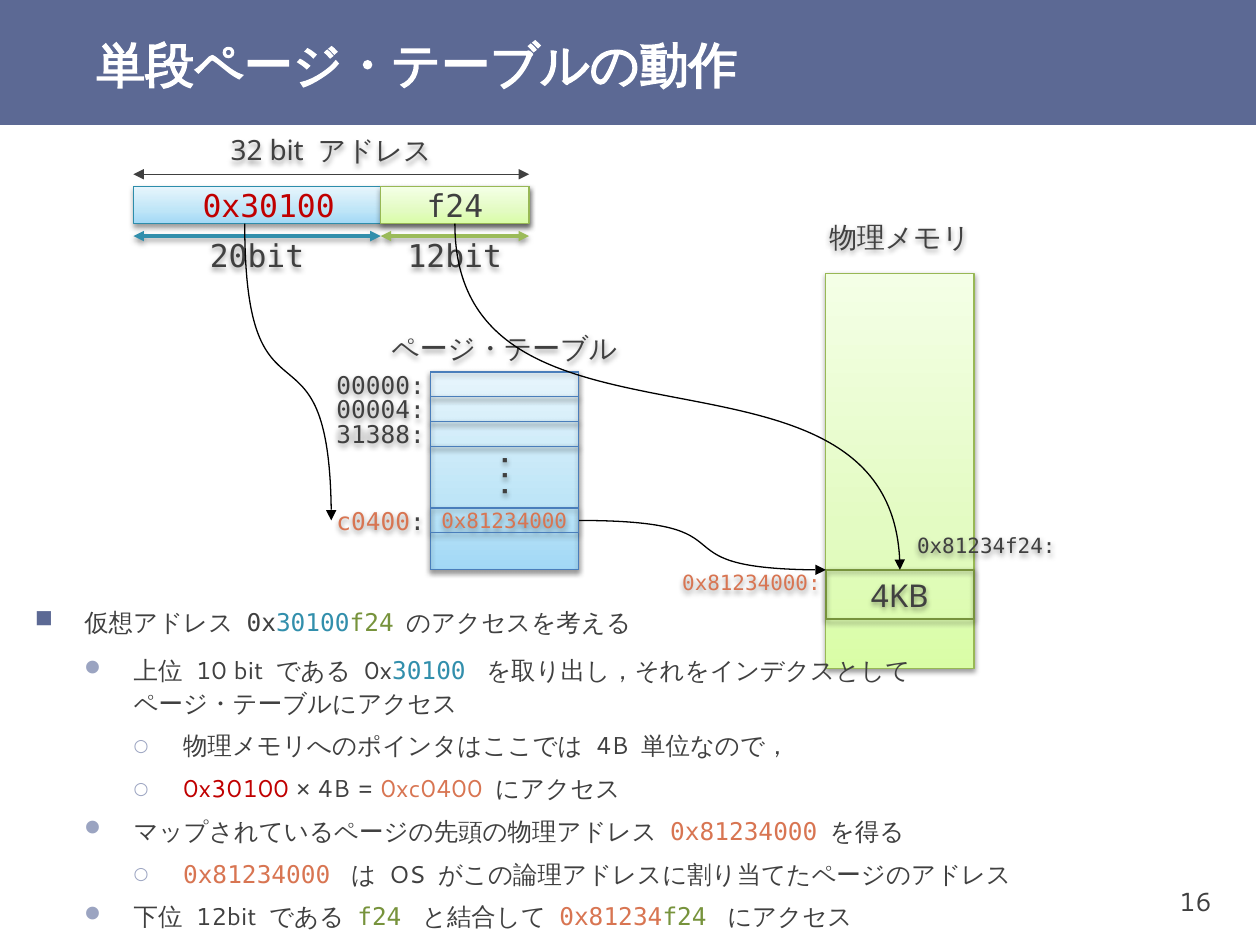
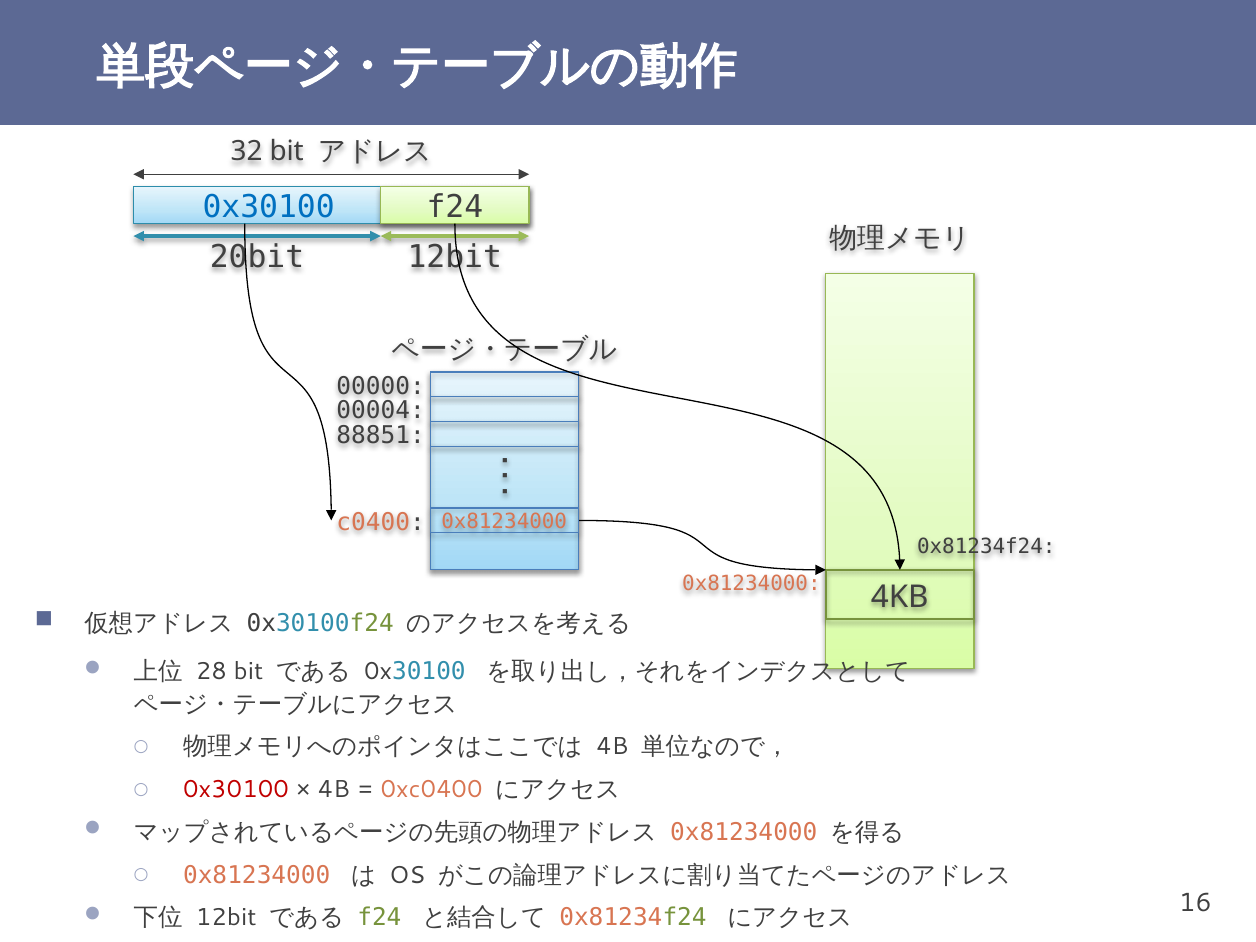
0x30100 colour: red -> blue (269, 207)
31388: 31388 -> 88851 (381, 436)
10: 10 -> 28 (211, 672)
